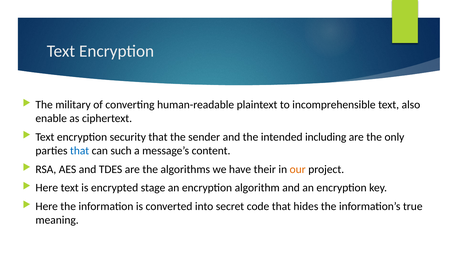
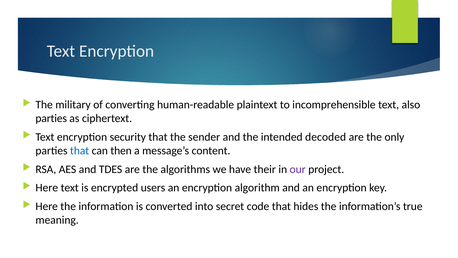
enable: enable -> parties (51, 118)
including: including -> decoded (326, 137)
such: such -> then (121, 150)
our colour: orange -> purple (298, 169)
stage: stage -> users (153, 188)
